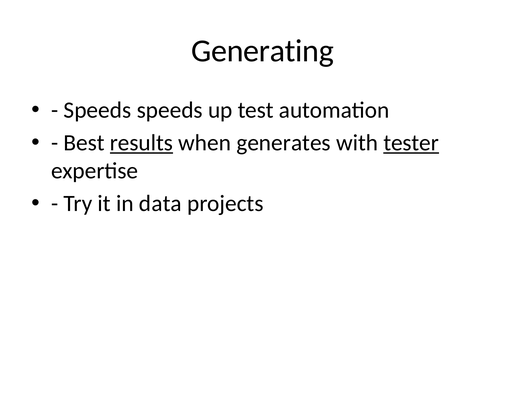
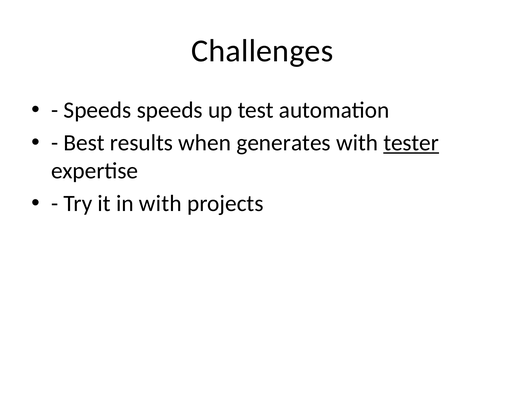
Generating: Generating -> Challenges (262, 51)
results underline: present -> none (141, 143)
in data: data -> with (160, 203)
